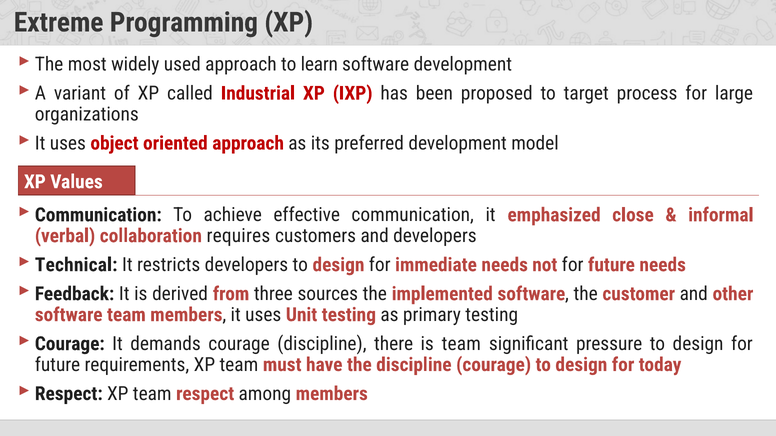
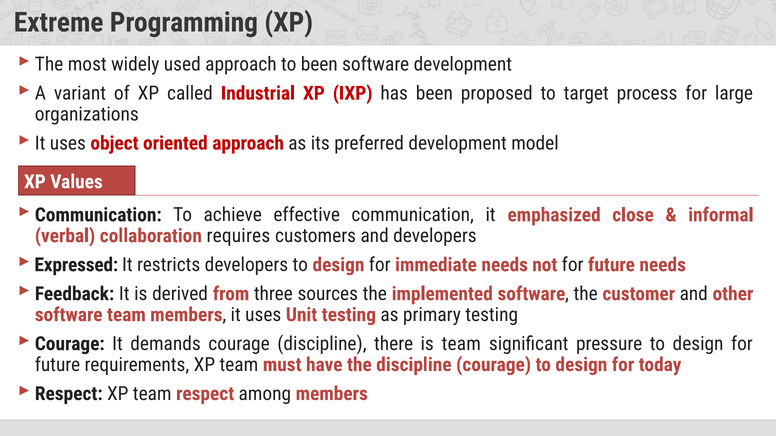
to learn: learn -> been (319, 64)
Technical: Technical -> Expressed (76, 265)
